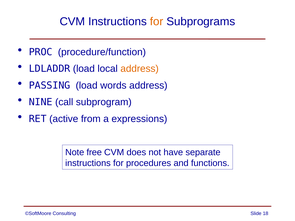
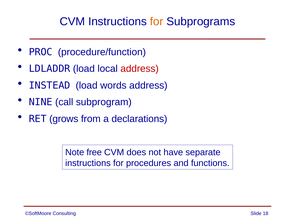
address colour: orange -> red (140, 69)
PASSING: PASSING -> INSTEAD (50, 85)
active: active -> grows (64, 119)
expressions: expressions -> declarations (139, 119)
